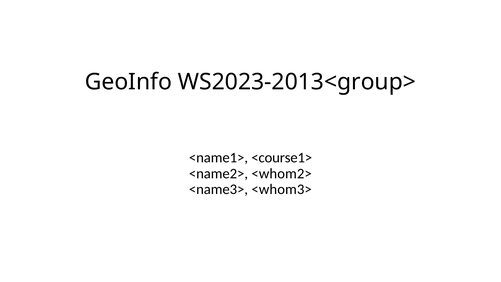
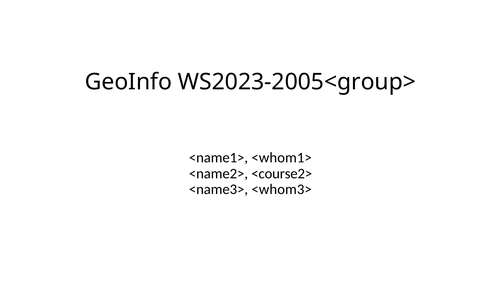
WS2023-2013<group>: WS2023-2013<group> -> WS2023-2005<group> (297, 82)
<course1>: <course1> -> <whom1> (282, 158)
<whom2>: <whom2> -> <course2> (282, 173)
